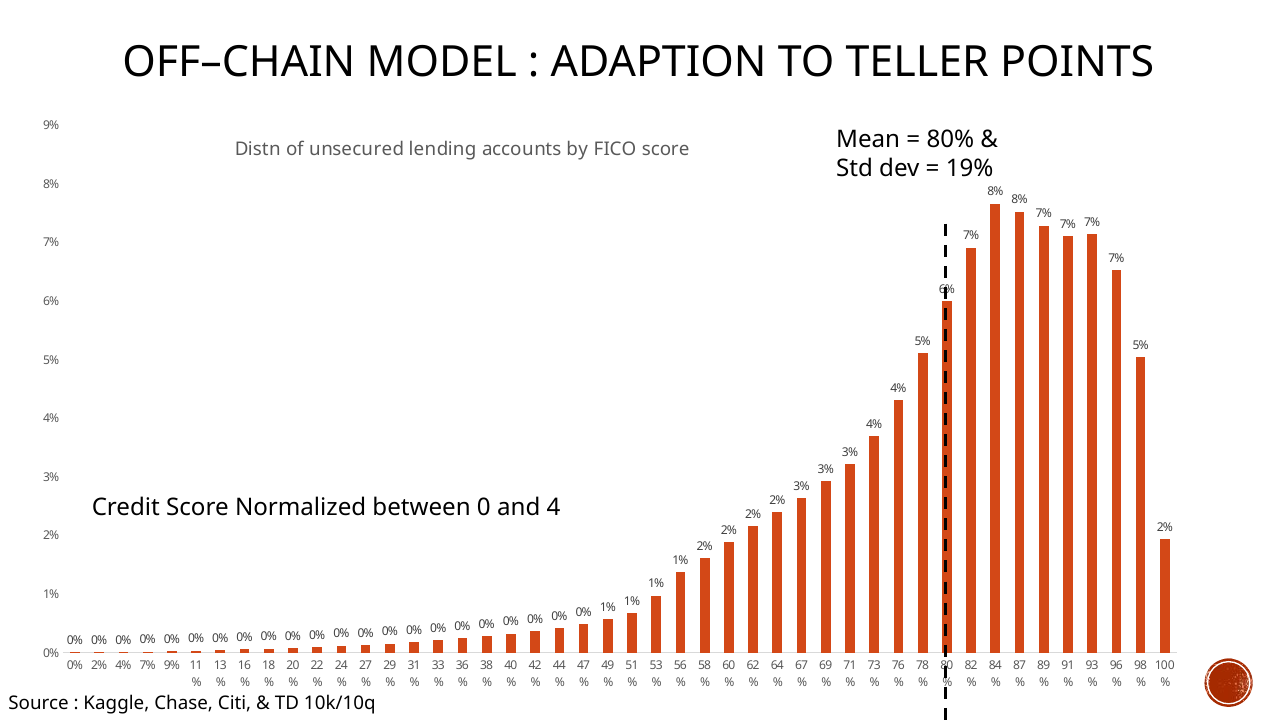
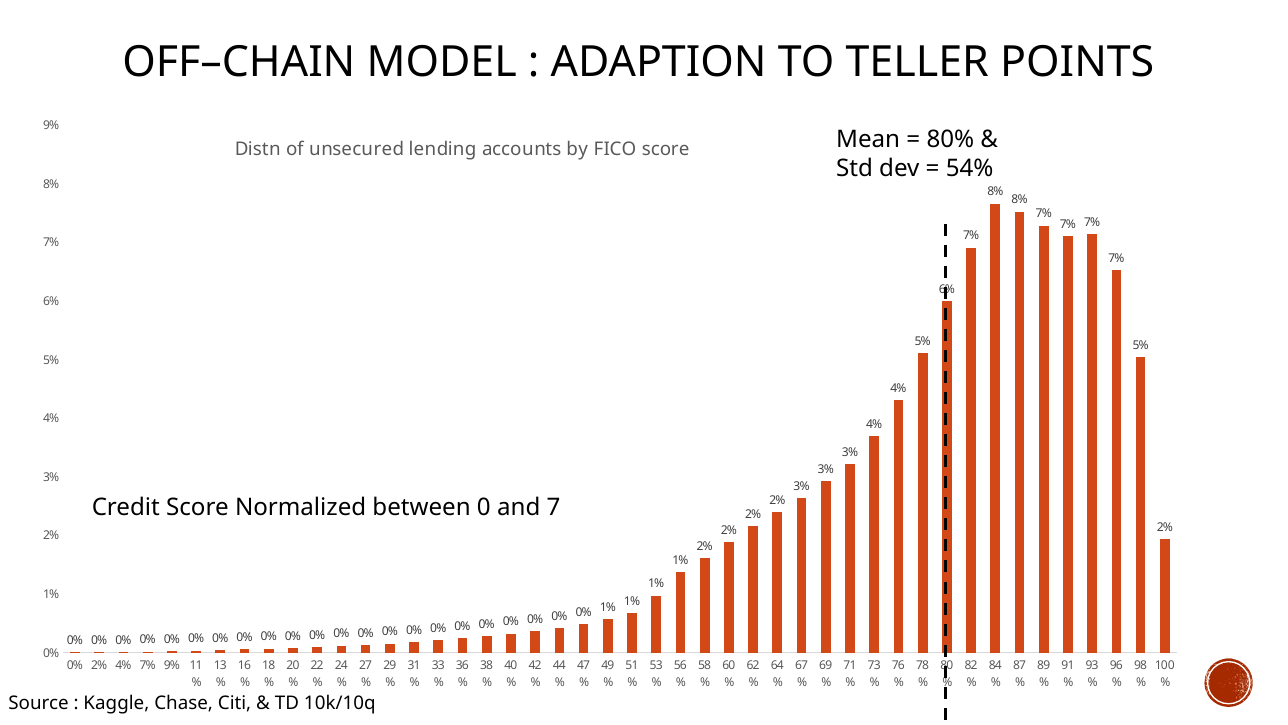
19%: 19% -> 54% (970, 168)
4: 4 -> 7 (554, 508)
